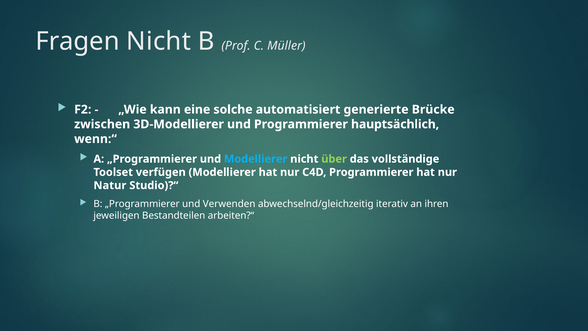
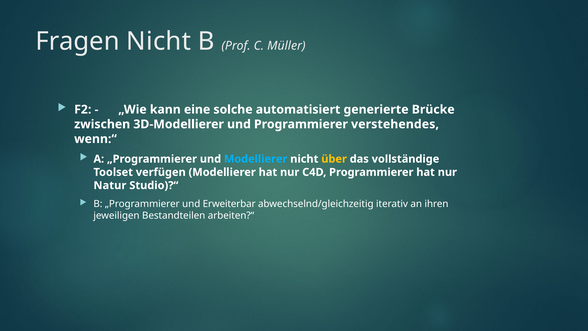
hauptsächlich: hauptsächlich -> verstehendes (395, 124)
über colour: light green -> yellow (334, 159)
Verwenden: Verwenden -> Erweiterbar (229, 204)
